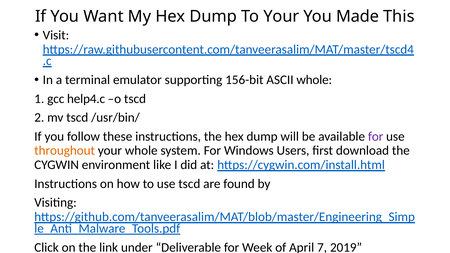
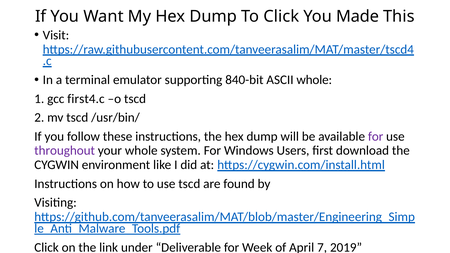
To Your: Your -> Click (281, 16)
156-bit: 156-bit -> 840-bit (244, 80)
help4.c: help4.c -> first4.c (86, 99)
throughout colour: orange -> purple (65, 151)
